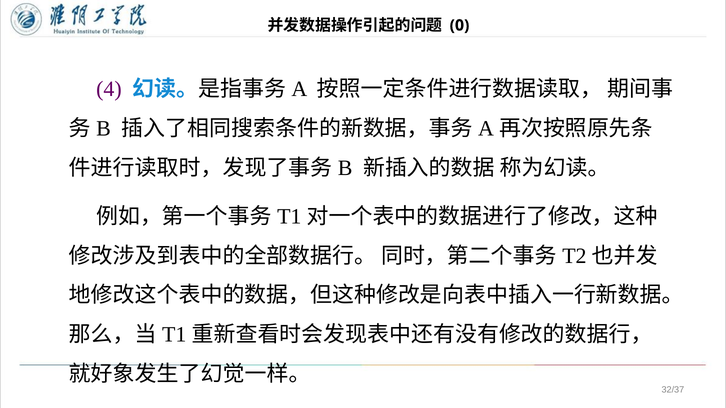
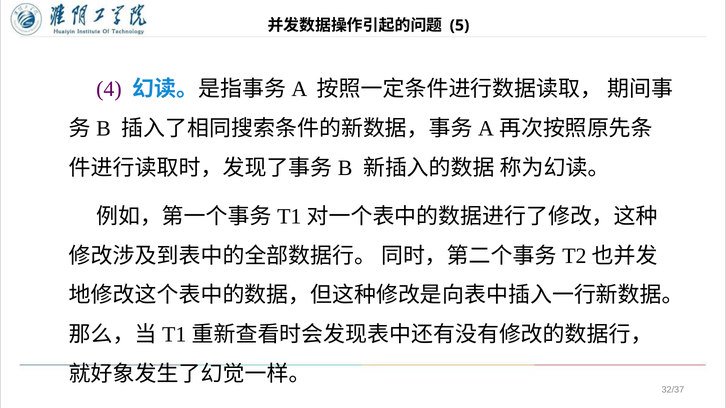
0: 0 -> 5 (460, 25)
